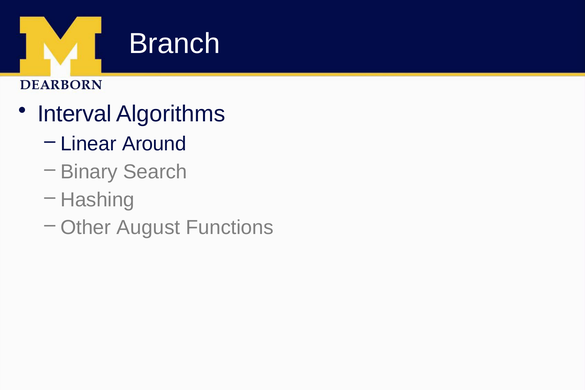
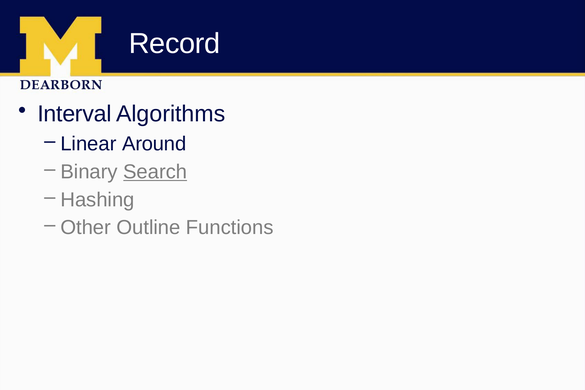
Branch: Branch -> Record (175, 44)
Search underline: none -> present (155, 172)
August: August -> Outline (148, 228)
